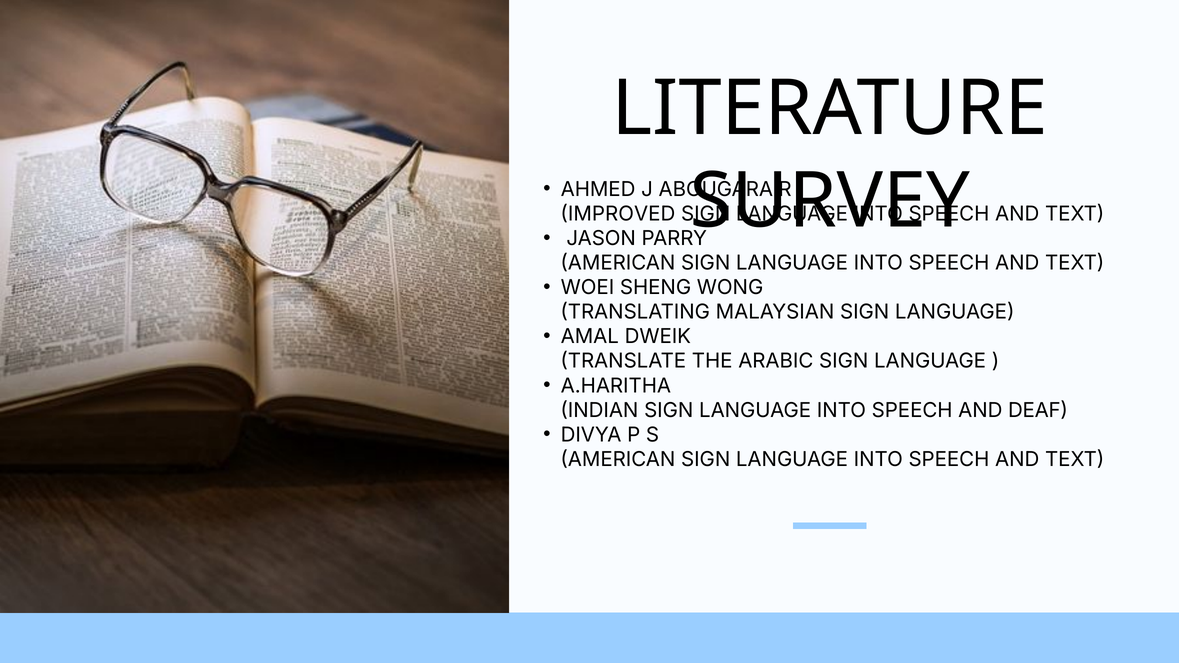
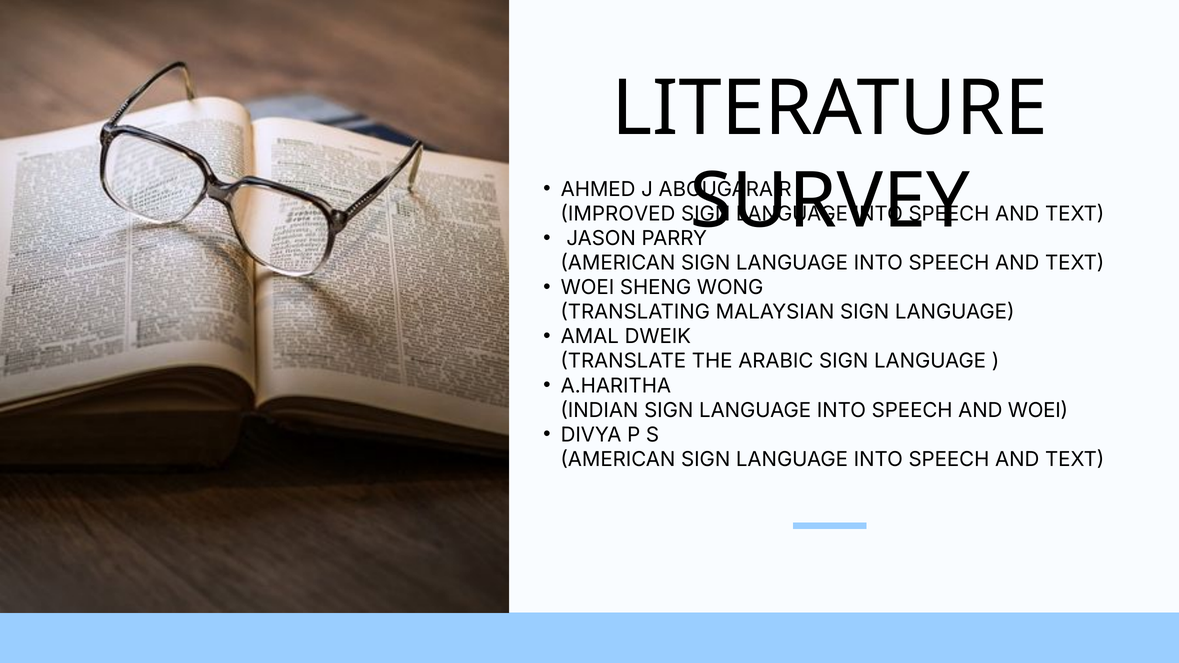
AND DEAF: DEAF -> WOEI (1038, 410)
